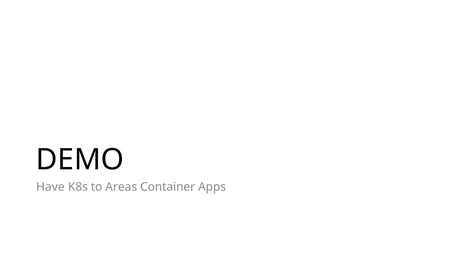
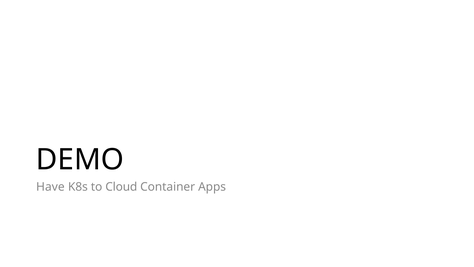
Areas: Areas -> Cloud (121, 187)
